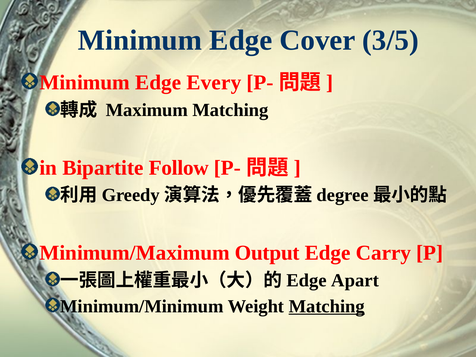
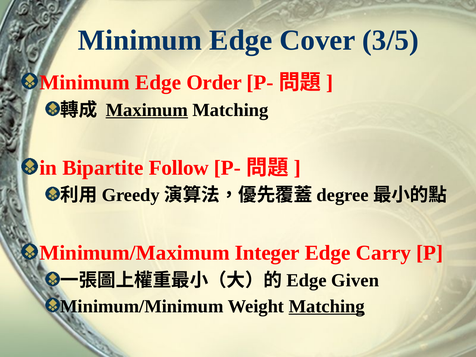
Every: Every -> Order (214, 83)
Maximum underline: none -> present (147, 110)
Output: Output -> Integer (267, 253)
Apart: Apart -> Given (355, 280)
